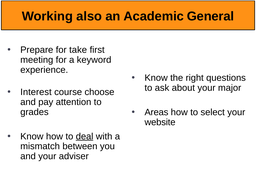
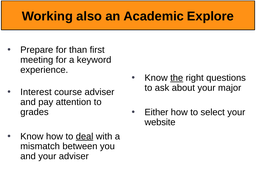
General: General -> Explore (210, 16)
take: take -> than (78, 50)
the underline: none -> present (177, 78)
course choose: choose -> adviser (99, 92)
Areas: Areas -> Either (156, 112)
